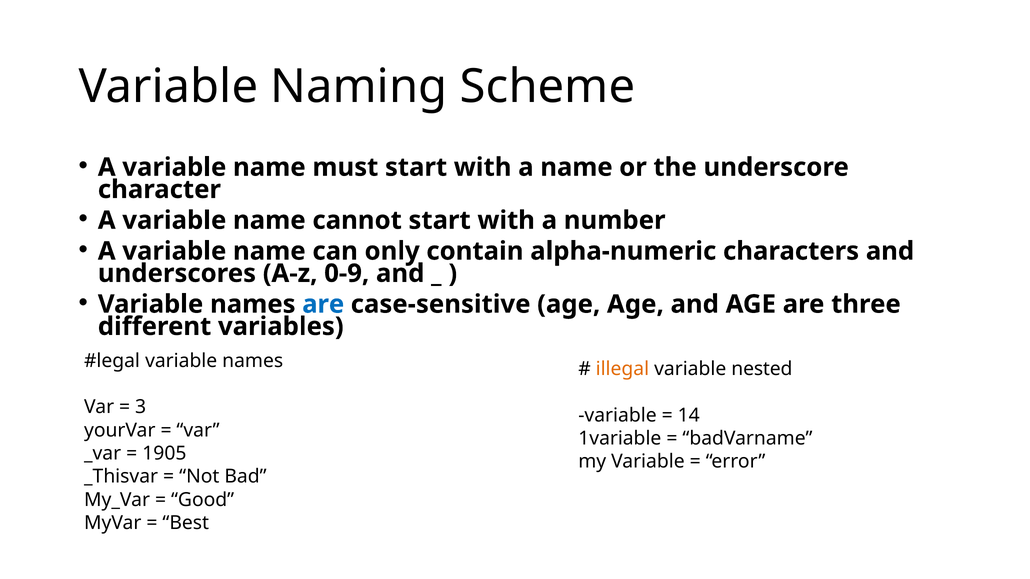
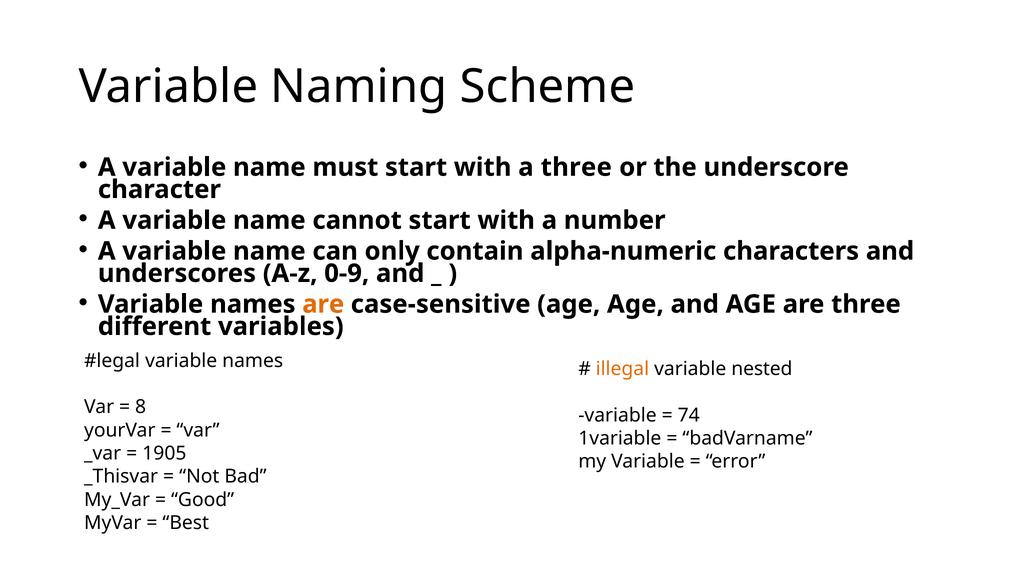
a name: name -> three (576, 167)
are colour: blue -> orange (323, 304)
3: 3 -> 8 (141, 407)
14: 14 -> 74 (689, 416)
